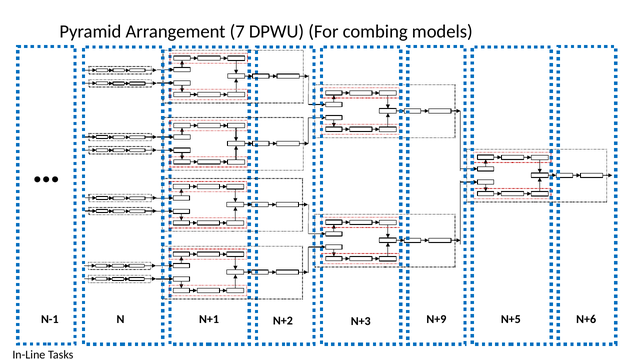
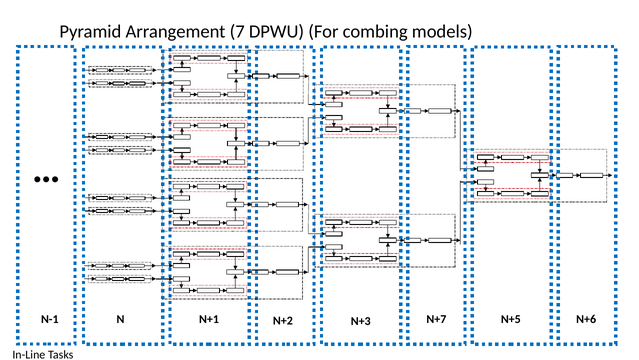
N+9: N+9 -> N+7 (436, 319)
